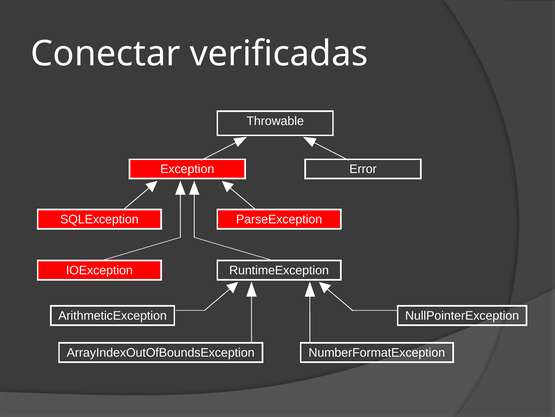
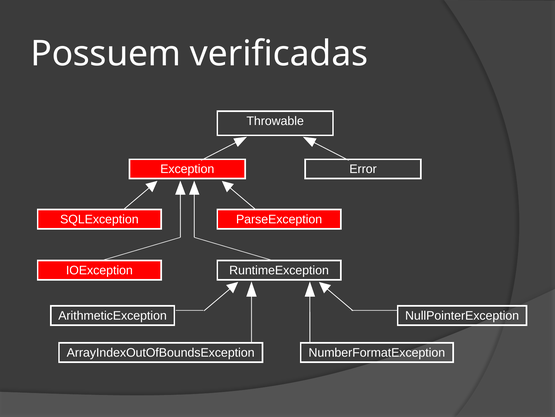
Conectar: Conectar -> Possuem (106, 54)
